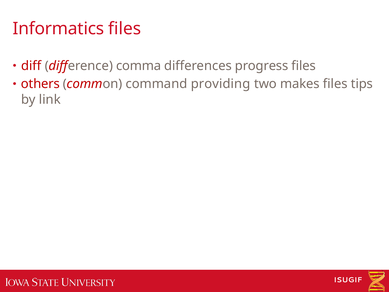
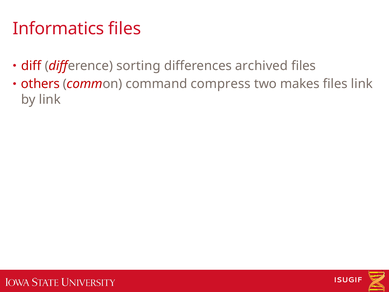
comma: comma -> sorting (138, 66)
progress: progress -> archived (261, 66)
providing: providing -> compress (221, 84)
files tips: tips -> link (362, 84)
